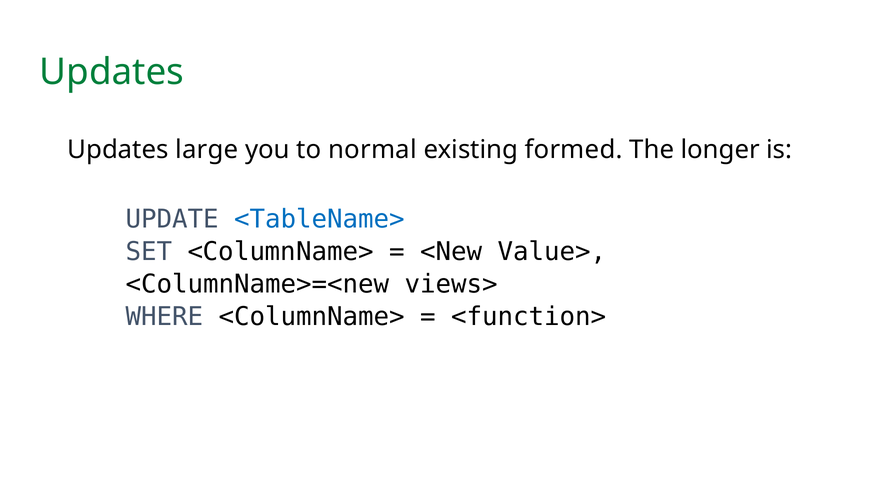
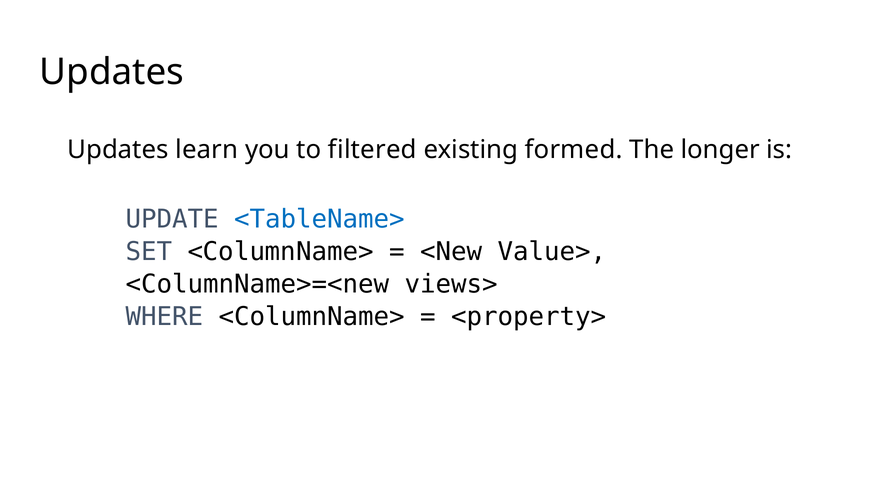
Updates colour: green -> black (112, 72)
large: large -> learn (207, 150)
normal: normal -> filtered (372, 150)
<function>: <function> -> <property> (529, 317)
